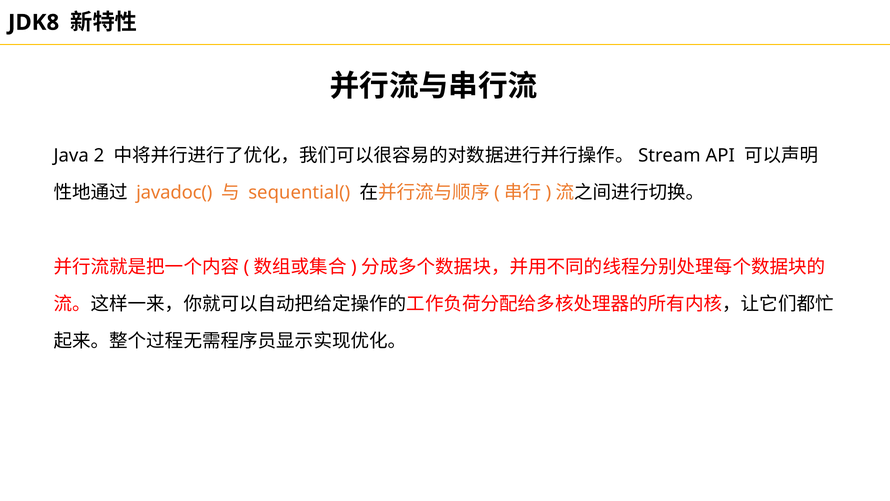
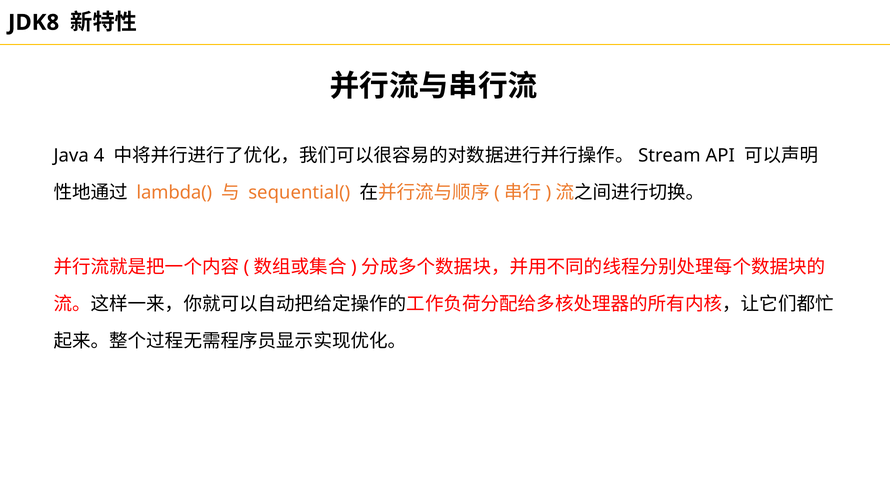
2: 2 -> 4 (99, 155)
javadoc(: javadoc( -> lambda( (174, 193)
